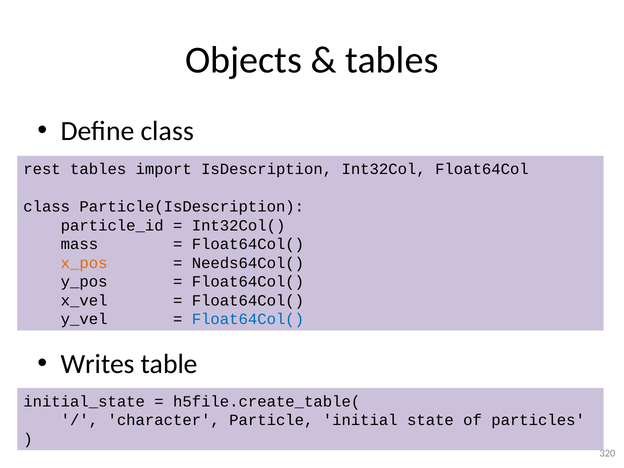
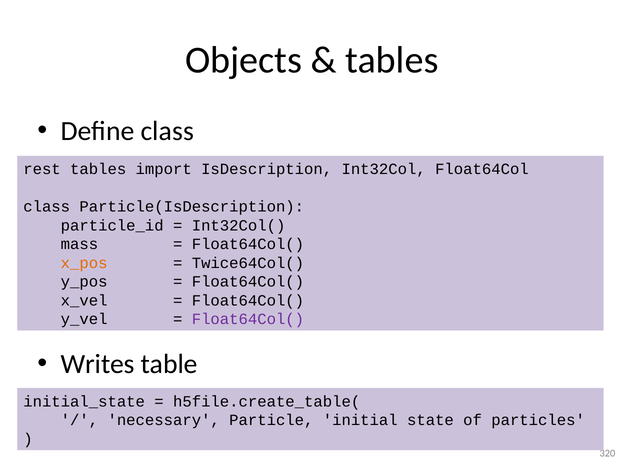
Needs64Col(: Needs64Col( -> Twice64Col( (248, 263)
Float64Col( colour: blue -> purple (248, 319)
character: character -> necessary (164, 420)
